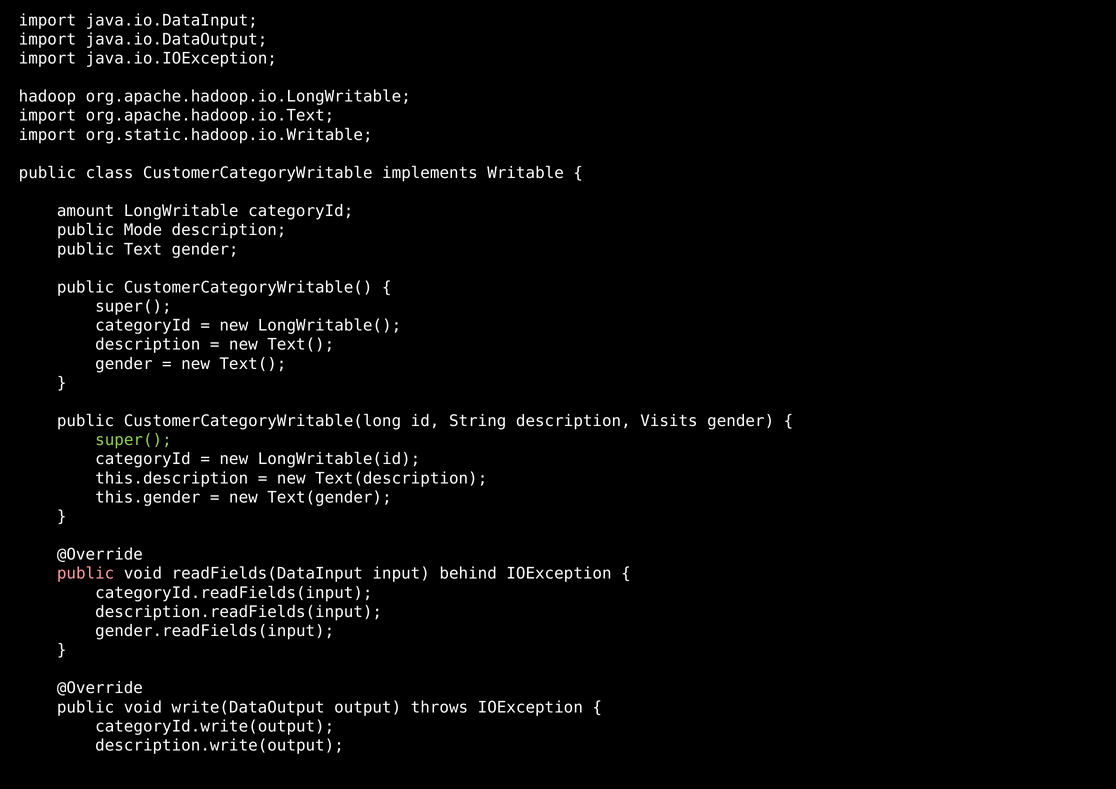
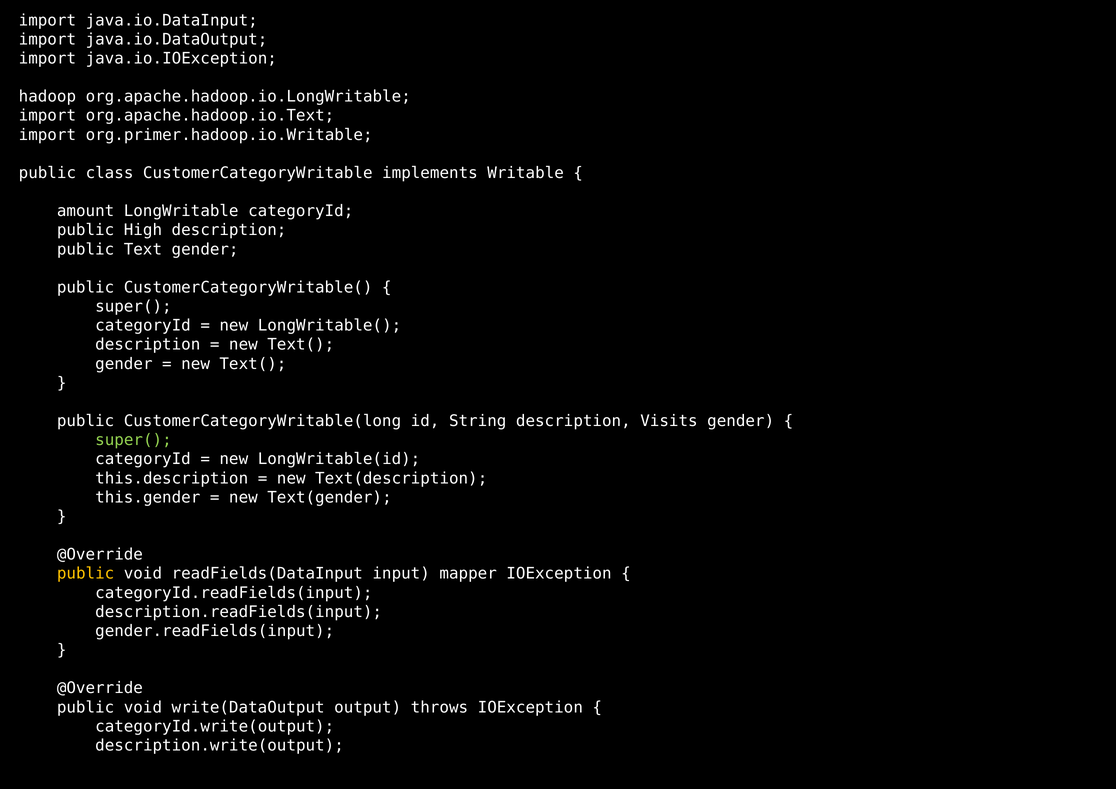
org.static.hadoop.io.Writable: org.static.hadoop.io.Writable -> org.primer.hadoop.io.Writable (229, 135)
Mode: Mode -> High (143, 230)
public colour: pink -> yellow (86, 574)
behind: behind -> mapper (468, 574)
